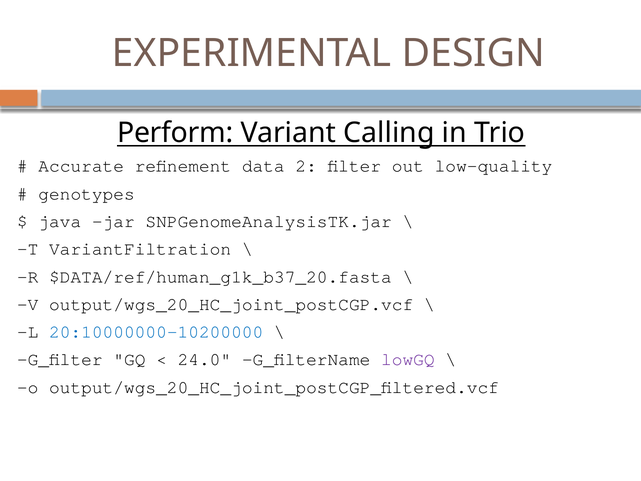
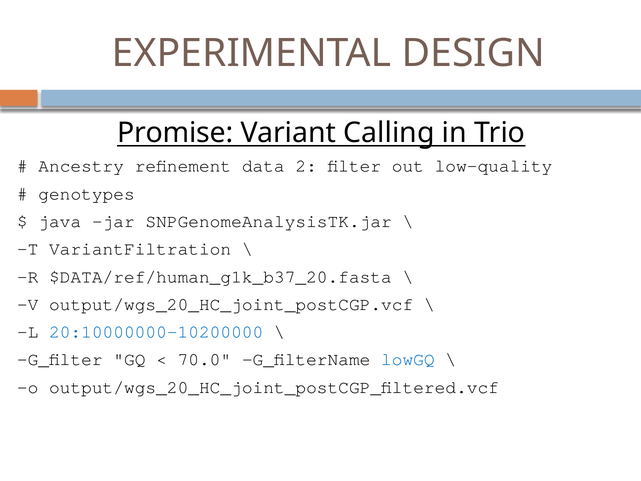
Perform: Perform -> Promise (175, 133)
Accurate: Accurate -> Ancestry (81, 166)
24.0: 24.0 -> 70.0 (204, 359)
lowGQ colour: purple -> blue (408, 359)
